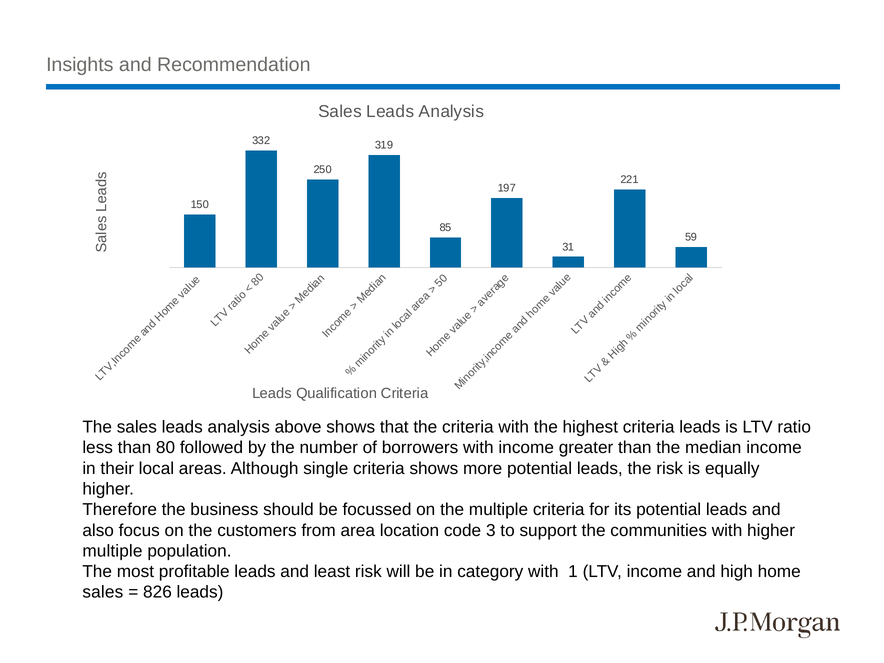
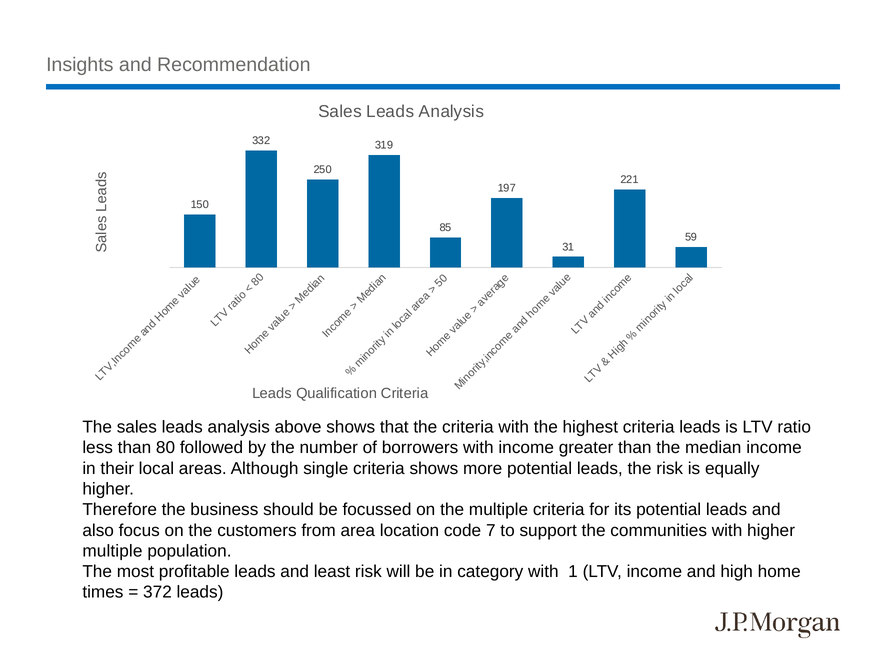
3: 3 -> 7 (491, 530)
sales: sales -> times (103, 592)
826: 826 -> 372 (157, 592)
